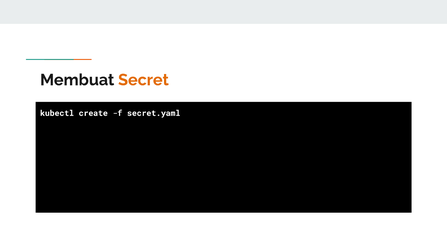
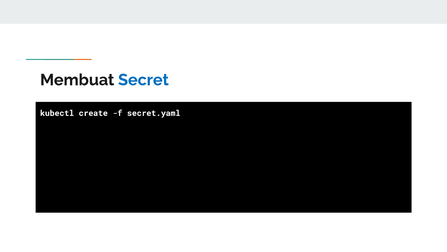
Secret colour: orange -> blue (143, 80)
